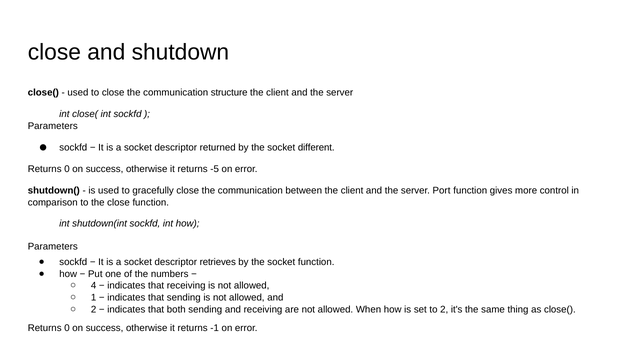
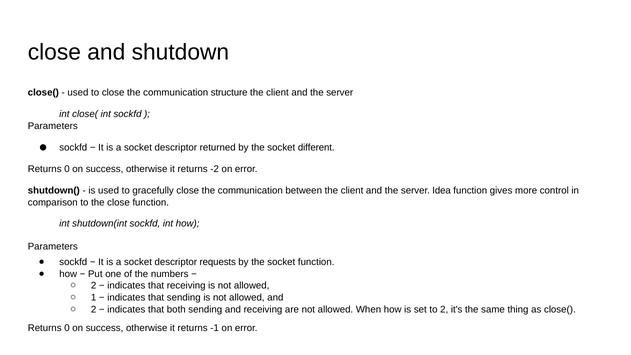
-5: -5 -> -2 (215, 169)
Port: Port -> Idea (442, 190)
retrieves: retrieves -> requests (218, 262)
4: 4 -> 2 (94, 286)
